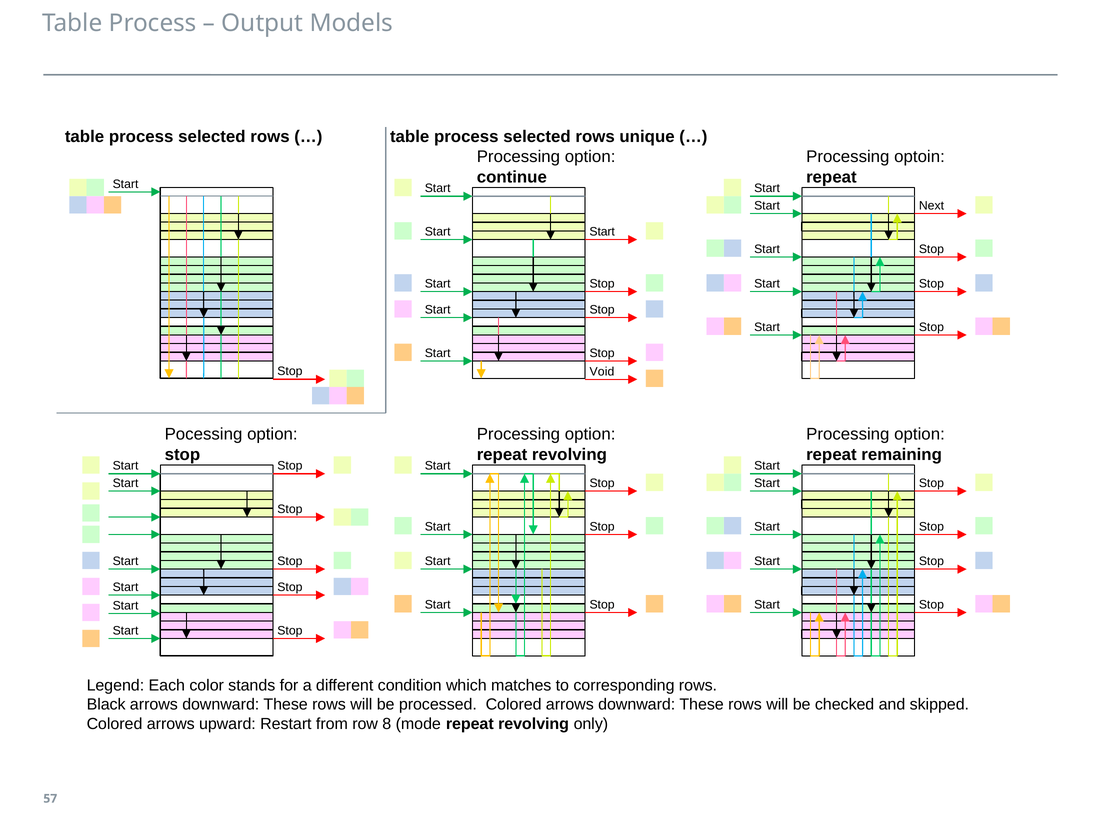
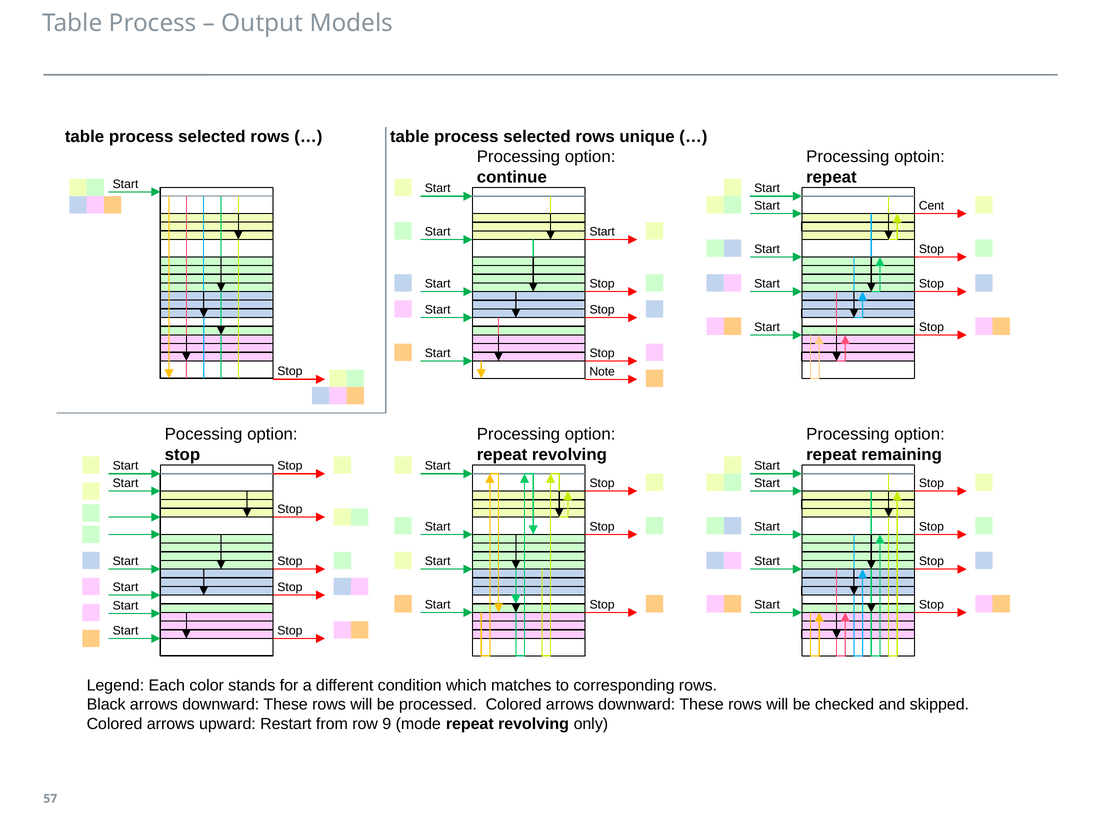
Next: Next -> Cent (932, 206)
Void: Void -> Note (602, 371)
8: 8 -> 9 (387, 724)
